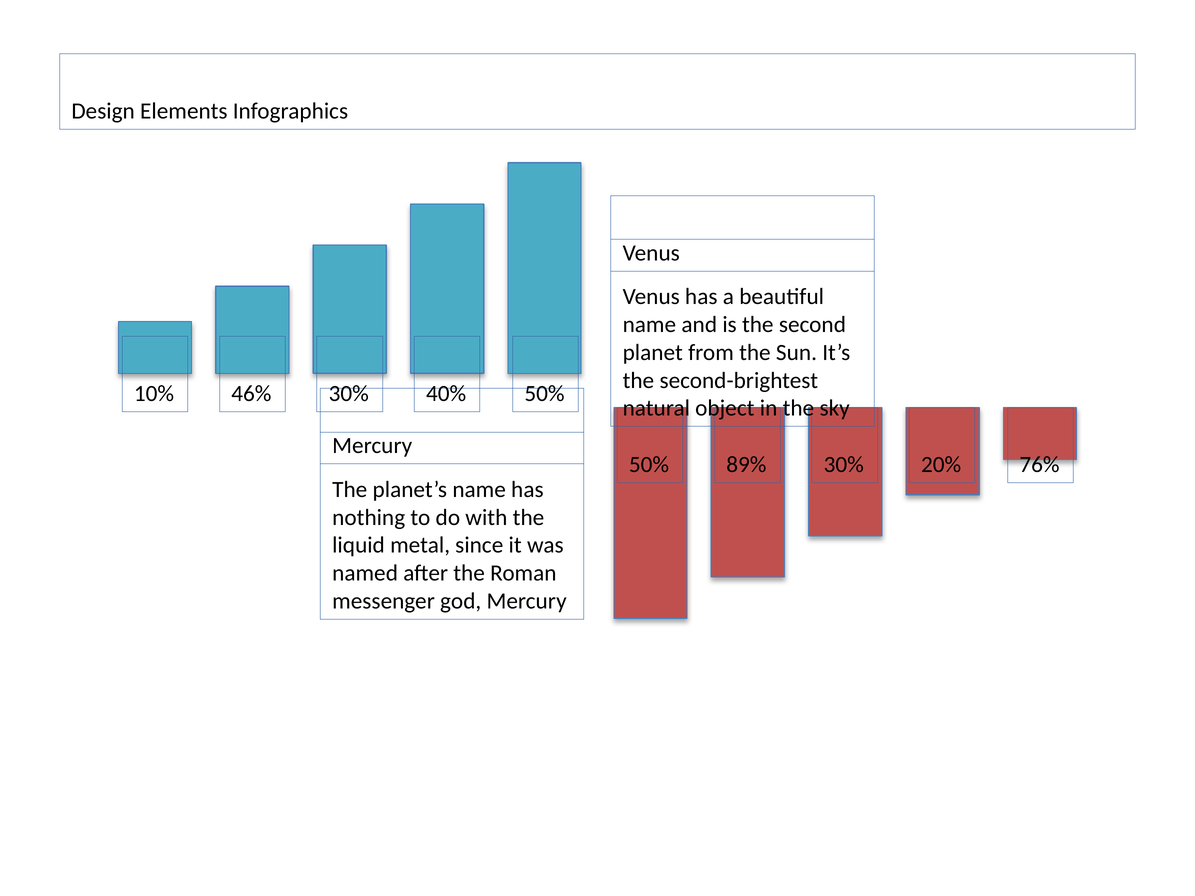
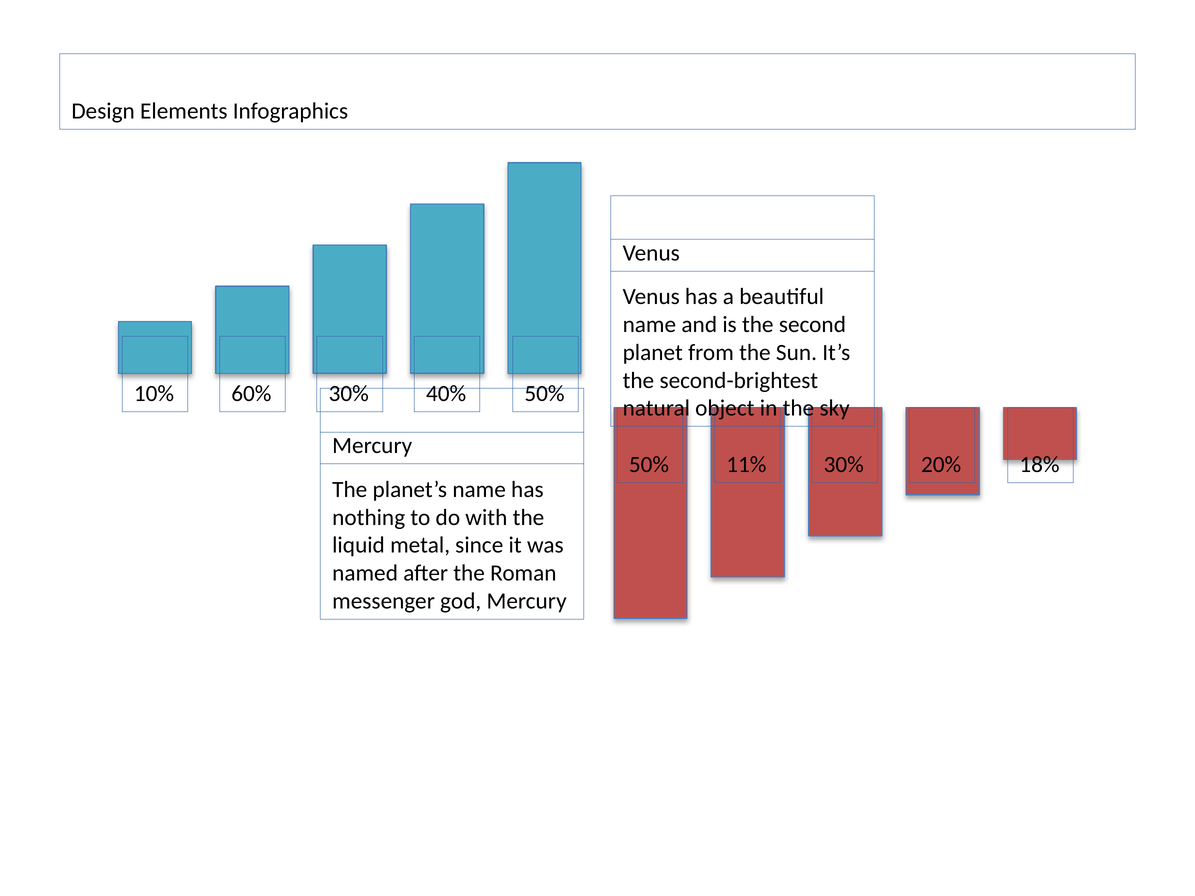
46%: 46% -> 60% (251, 394)
89%: 89% -> 11% (746, 465)
76%: 76% -> 18% (1039, 465)
